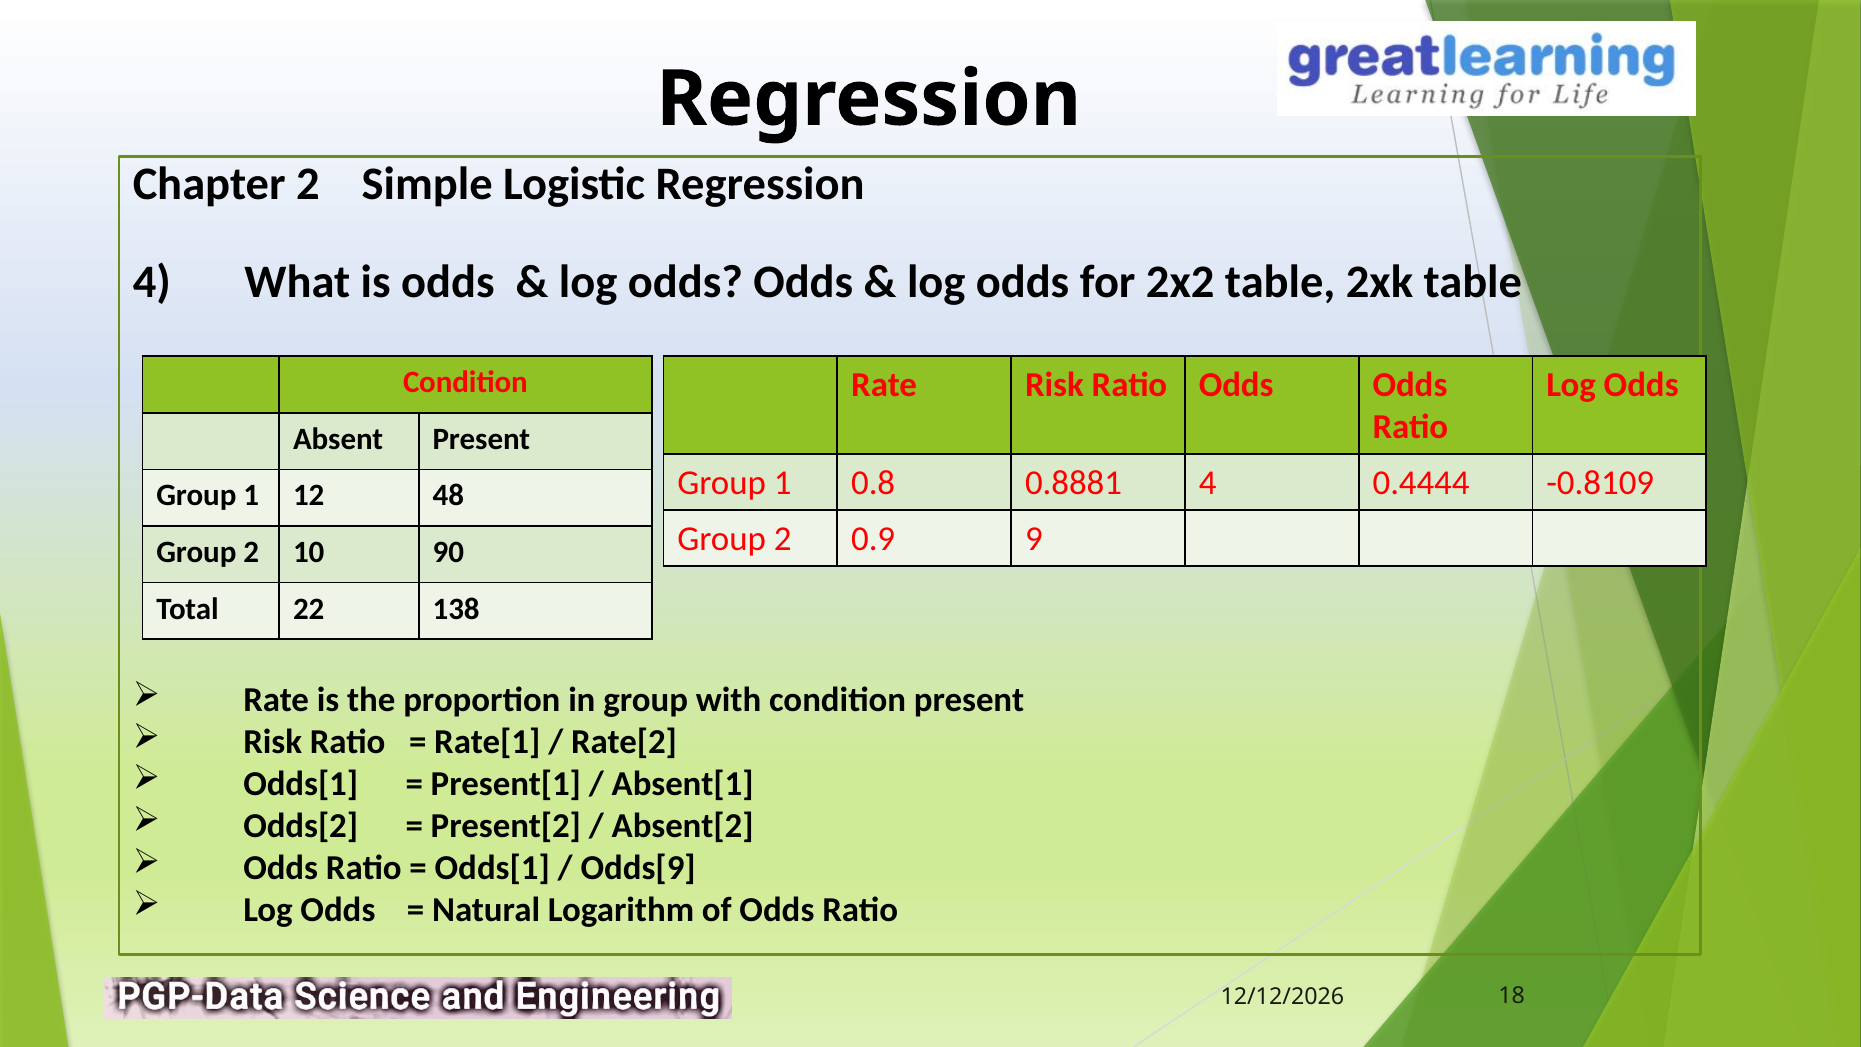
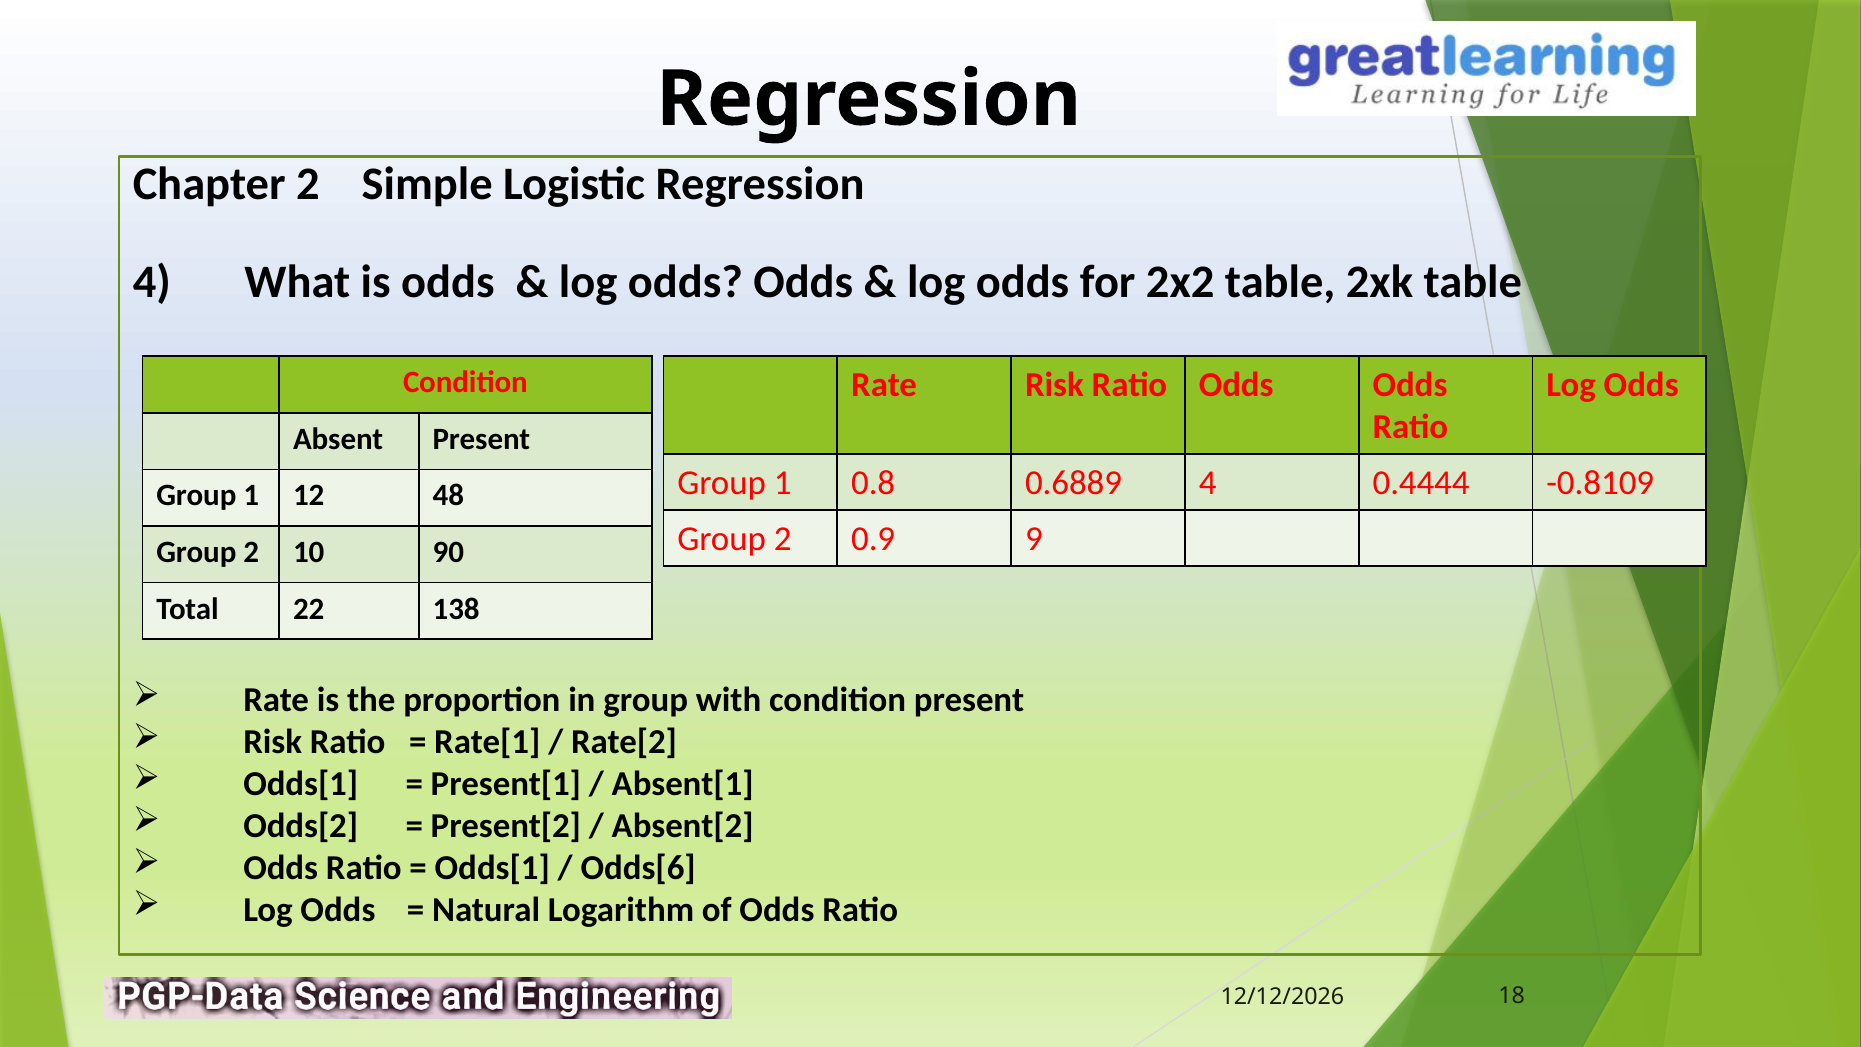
0.8881: 0.8881 -> 0.6889 (1073, 483)
Odds[9: Odds[9 -> Odds[6 (638, 868)
